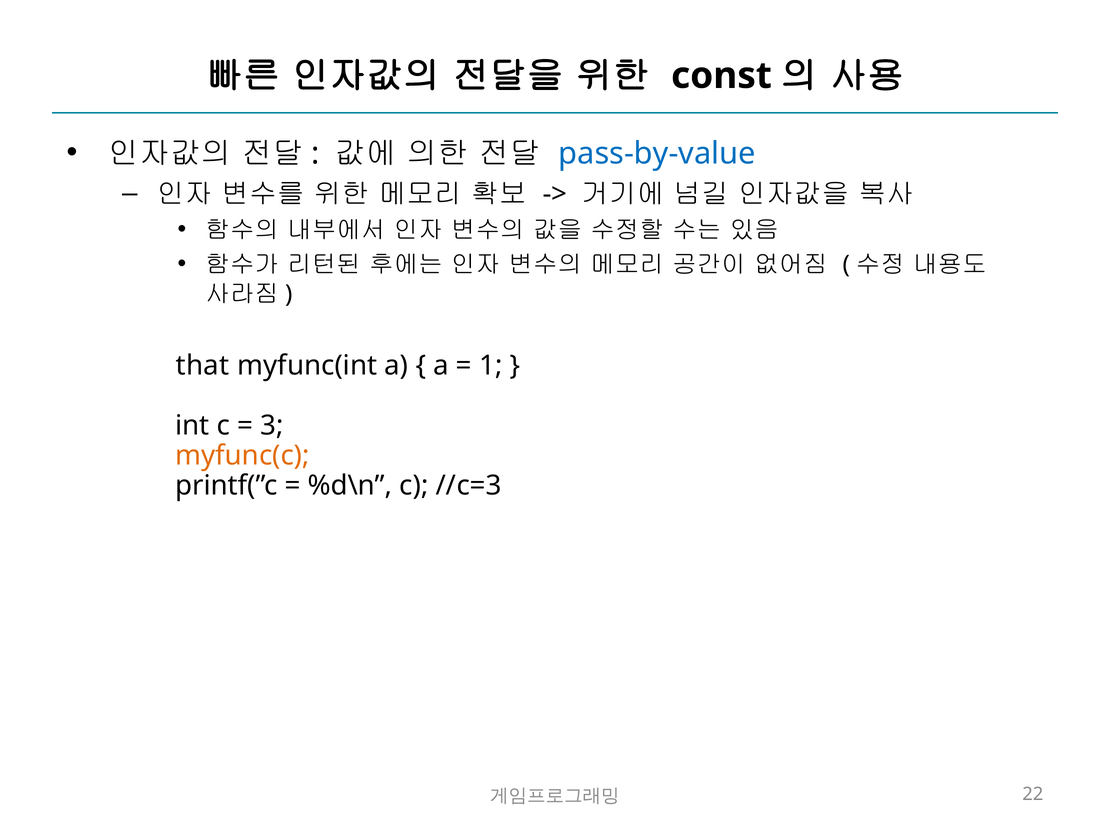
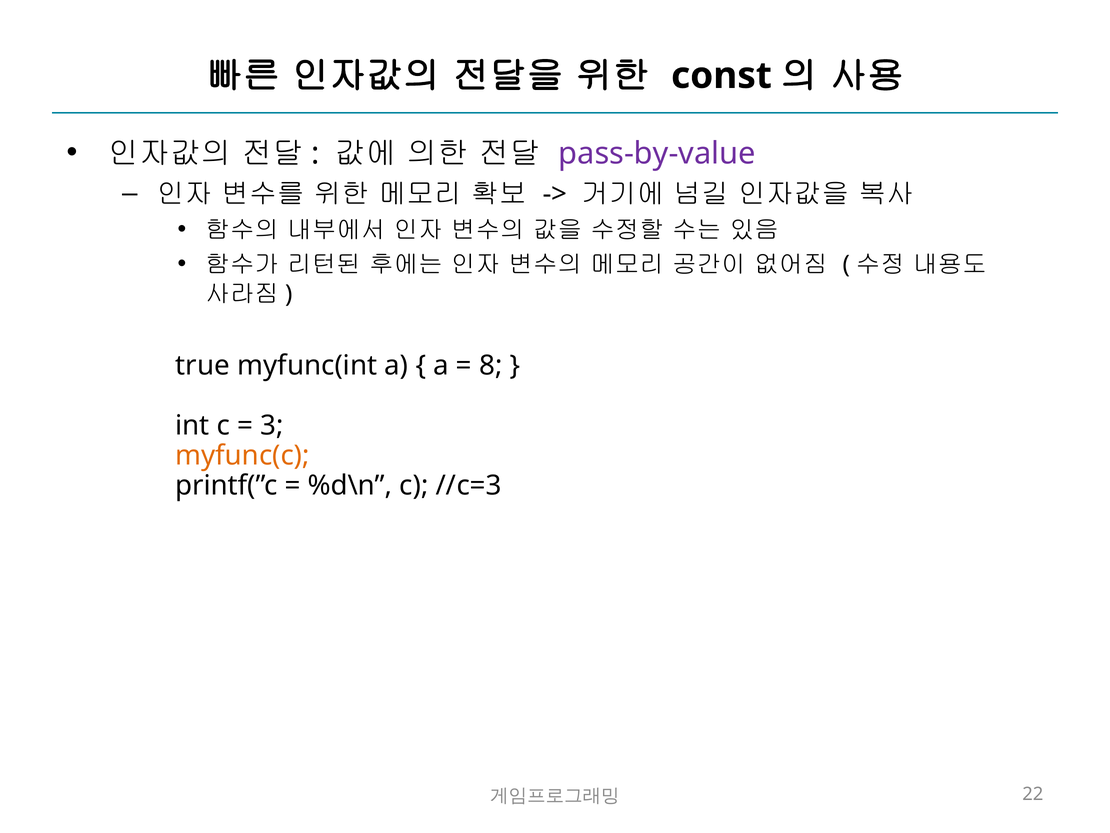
pass-by-value colour: blue -> purple (657, 153)
that: that -> true (203, 365)
1: 1 -> 8 (491, 365)
